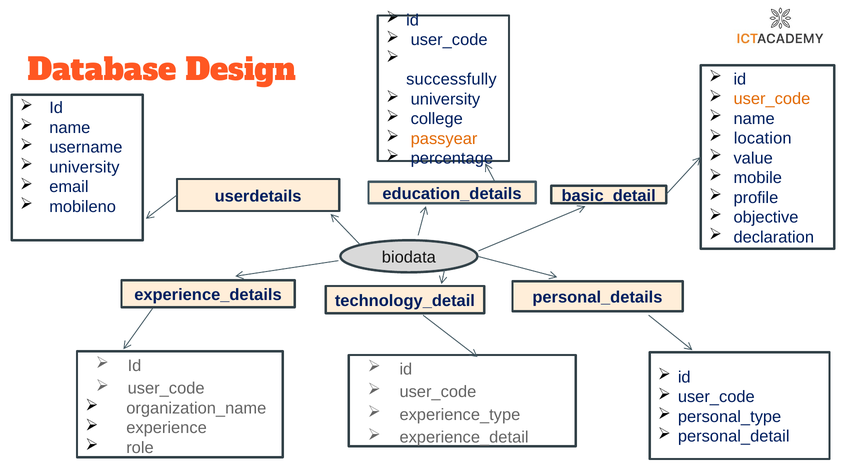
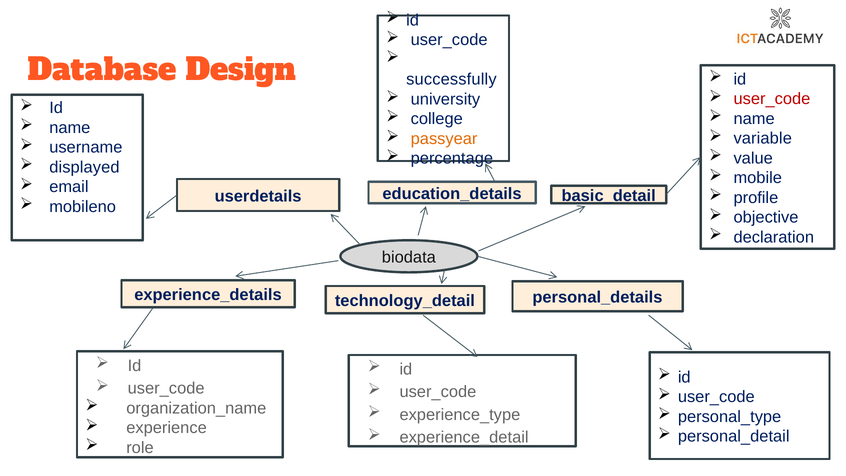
user_code colour: orange -> red (772, 99)
location: location -> variable (763, 138)
university: university -> displayed (84, 167)
